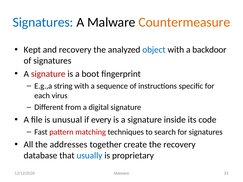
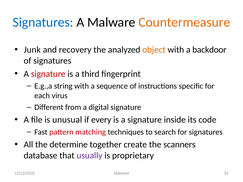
Kept: Kept -> Junk (32, 50)
object colour: blue -> orange (154, 50)
boot: boot -> third (90, 74)
addresses: addresses -> determine (69, 145)
the recovery: recovery -> scanners (179, 145)
usually colour: blue -> purple (89, 156)
